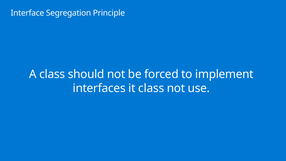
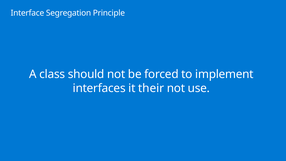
it class: class -> their (151, 88)
